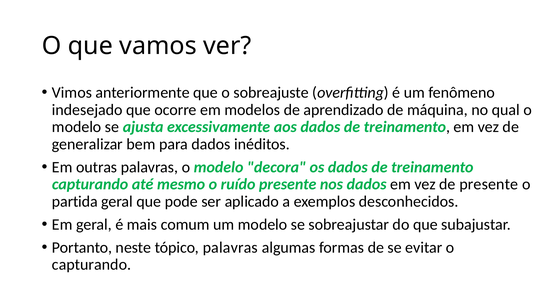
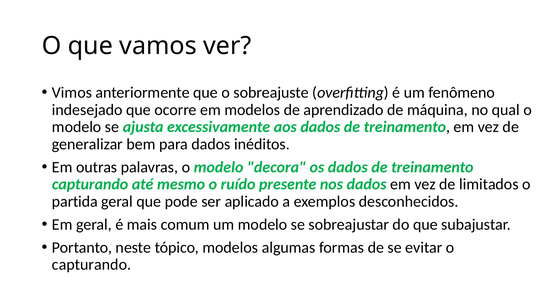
de presente: presente -> limitados (489, 184)
tópico palavras: palavras -> modelos (230, 247)
